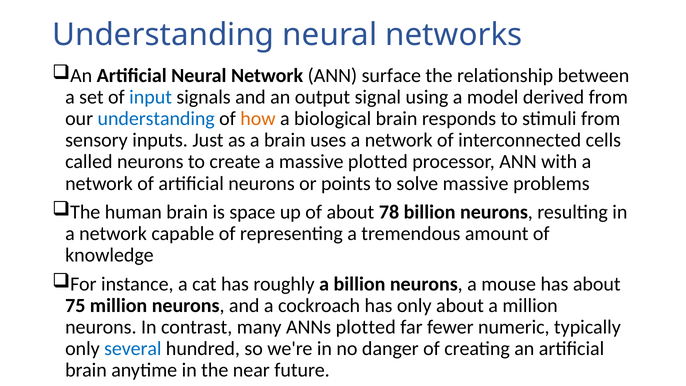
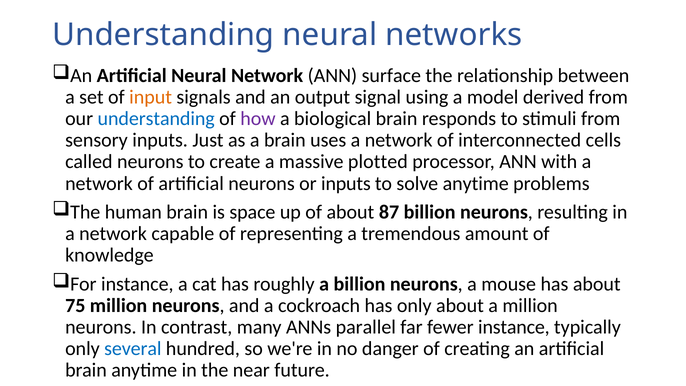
input colour: blue -> orange (151, 97)
how colour: orange -> purple (258, 119)
or points: points -> inputs (346, 183)
solve massive: massive -> anytime (476, 183)
78: 78 -> 87 (389, 212)
ANNs plotted: plotted -> parallel (366, 327)
fewer numeric: numeric -> instance (514, 327)
